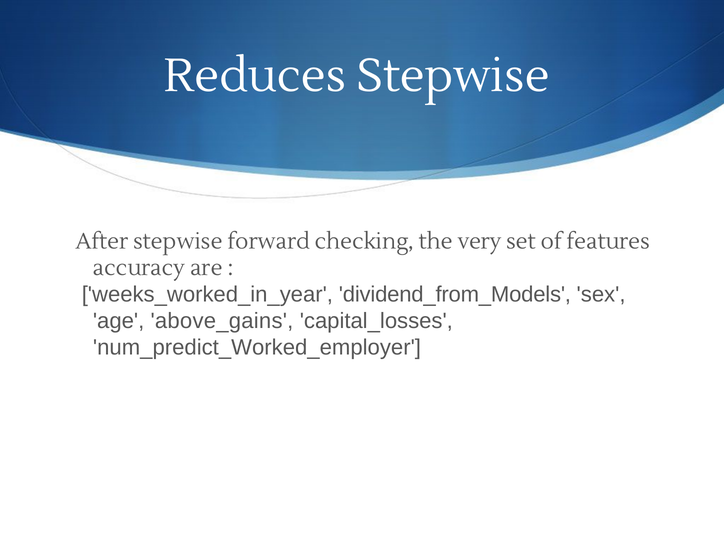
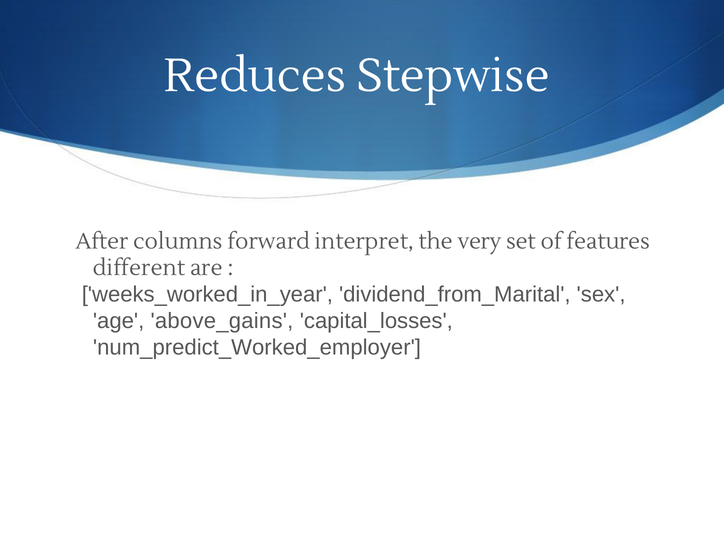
After stepwise: stepwise -> columns (178, 241)
checking: checking -> interpret (364, 241)
accuracy: accuracy -> different (139, 268)
dividend_from_Models: dividend_from_Models -> dividend_from_Marital (455, 294)
